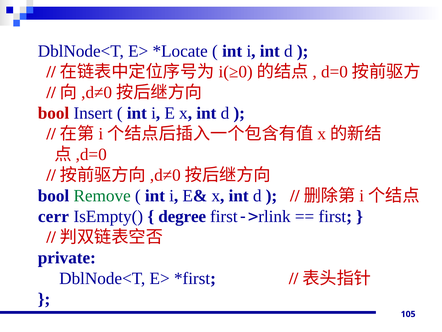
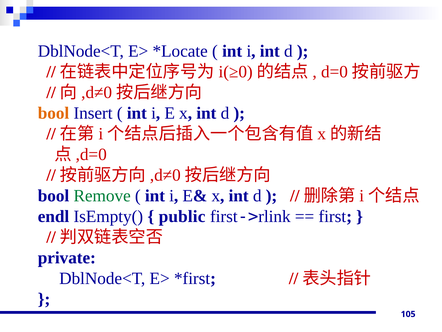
bool colour: red -> orange (54, 113)
cerr: cerr -> endl (54, 216)
degree: degree -> public (182, 216)
